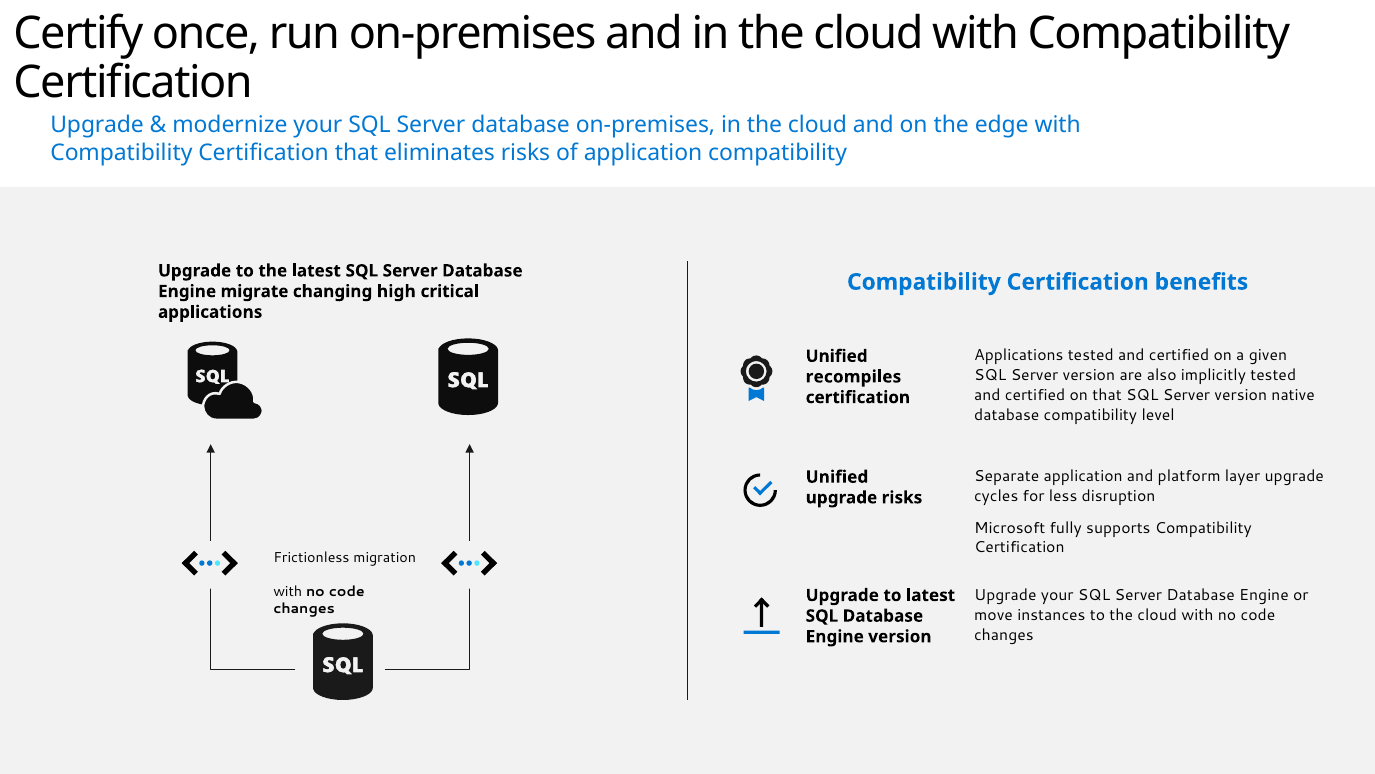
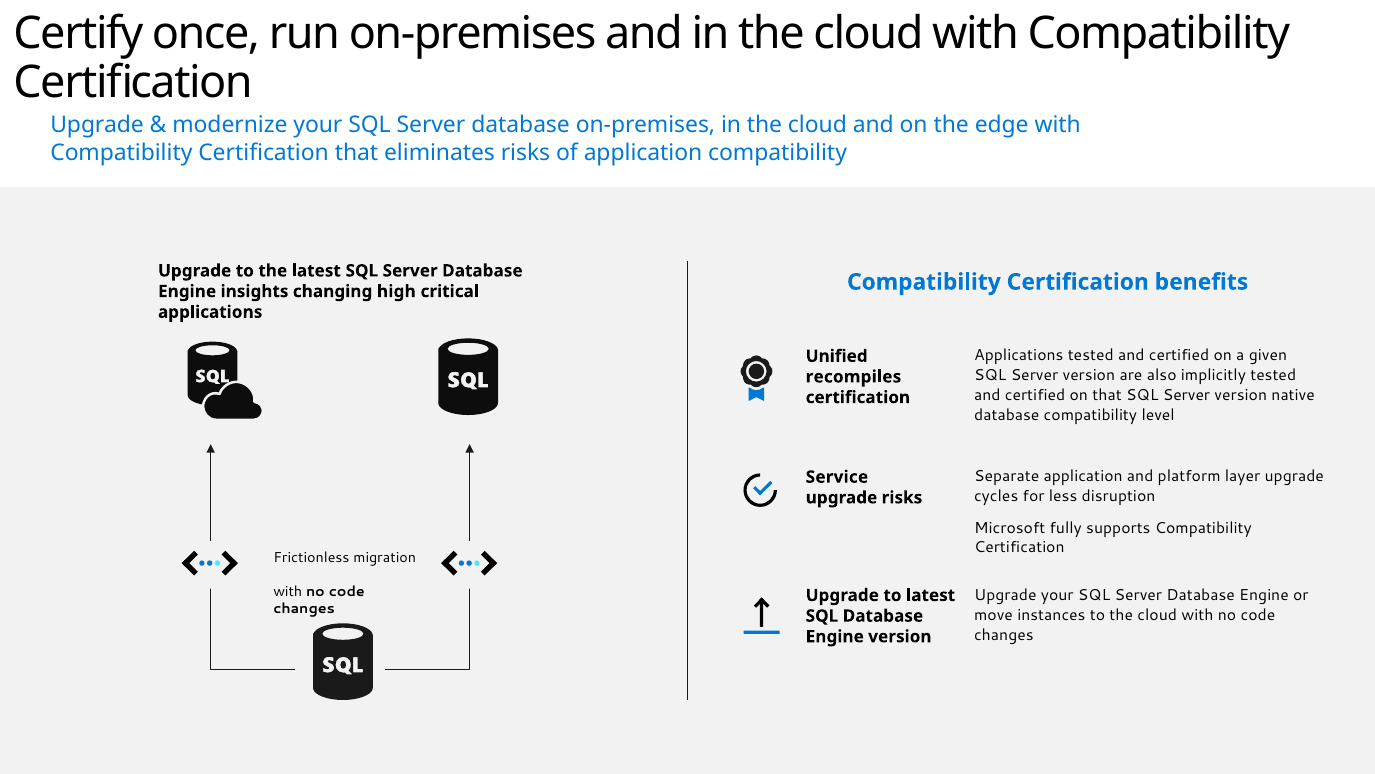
migrate: migrate -> insights (255, 291)
Unified: Unified -> Service (837, 477)
